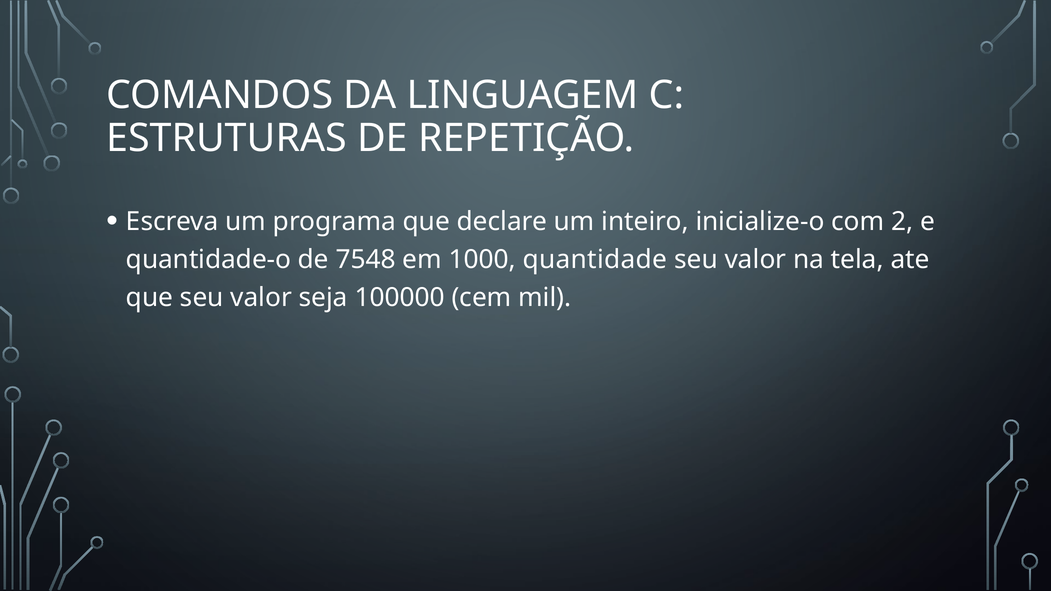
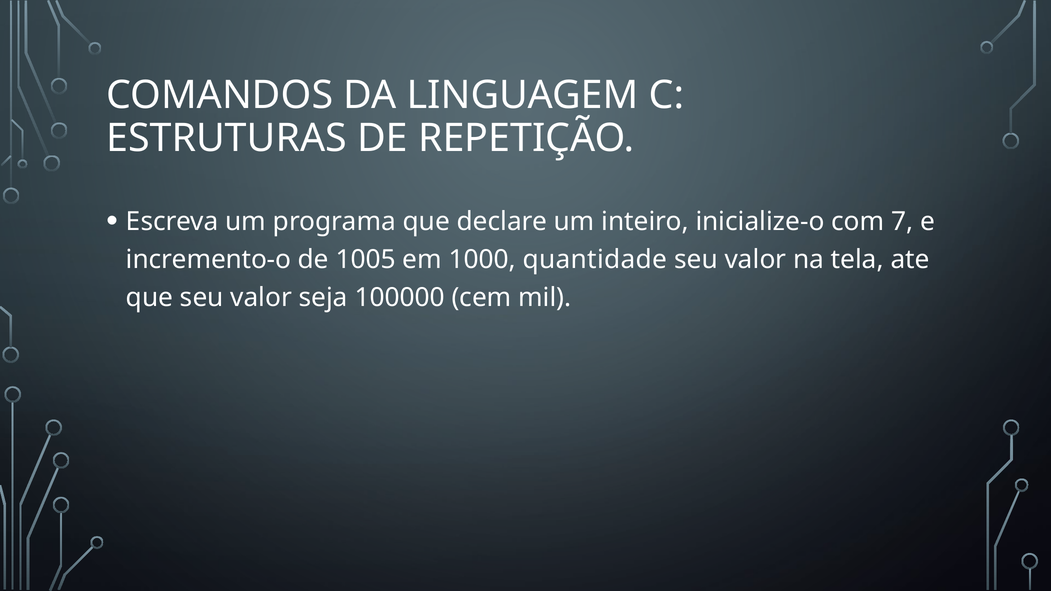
2: 2 -> 7 (902, 222)
quantidade-o: quantidade-o -> incremento-o (209, 260)
7548: 7548 -> 1005 (366, 260)
